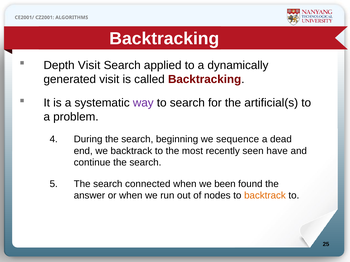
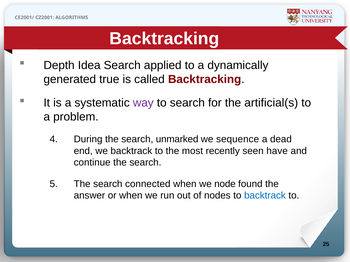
Depth Visit: Visit -> Idea (89, 65)
generated visit: visit -> true (109, 79)
beginning: beginning -> unmarked (177, 139)
been: been -> node (225, 184)
backtrack colour: orange -> blue (265, 196)
